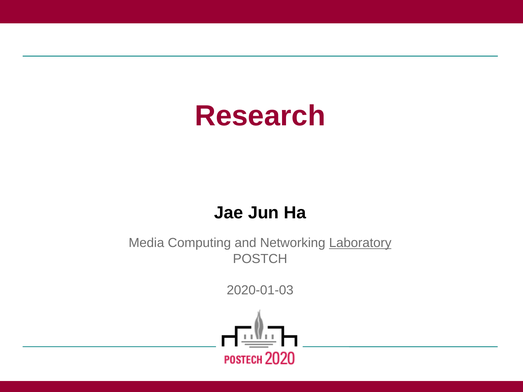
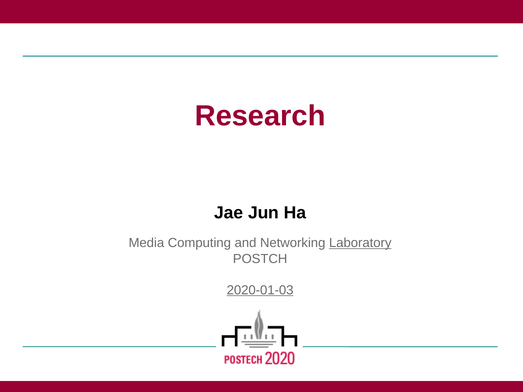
2020-01-03 underline: none -> present (260, 290)
